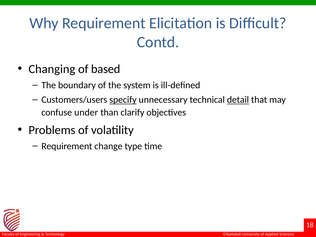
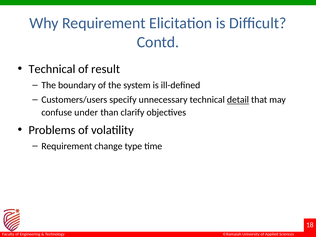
Changing: Changing -> Technical (52, 69)
based: based -> result (106, 69)
specify underline: present -> none (123, 100)
